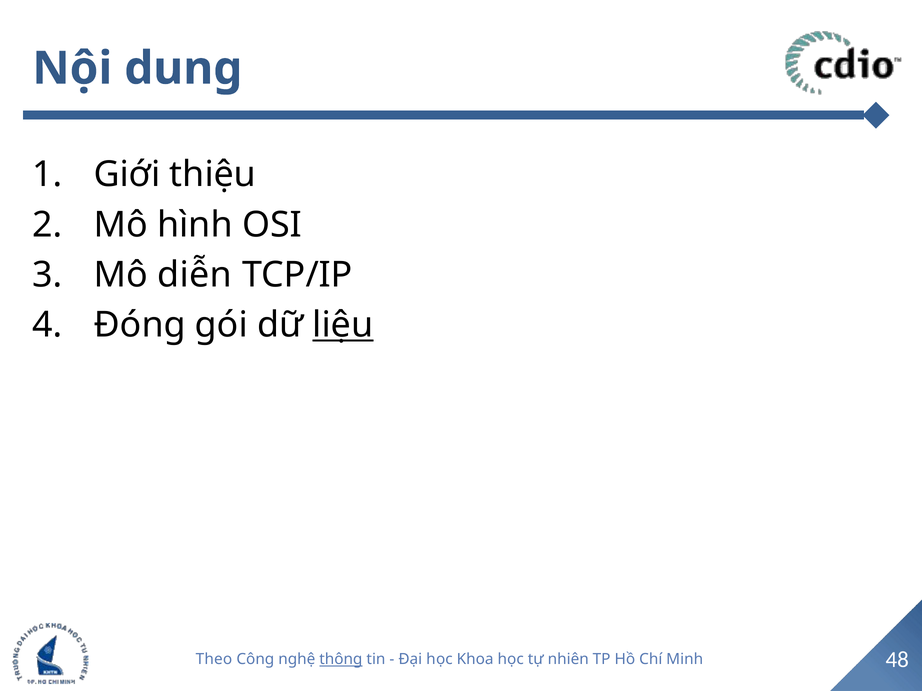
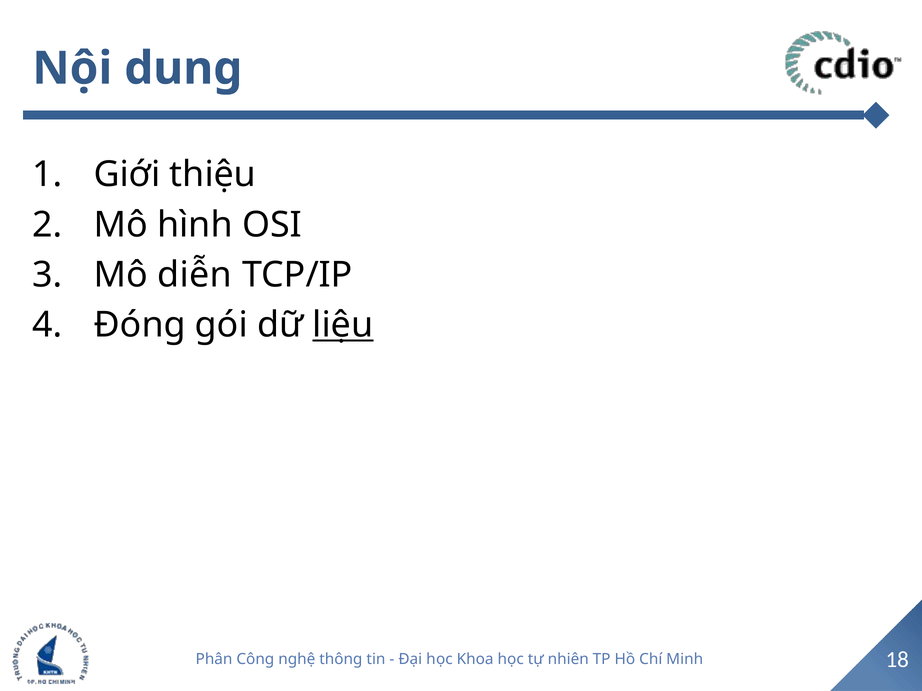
Theo: Theo -> Phân (214, 660)
thông underline: present -> none (341, 660)
48: 48 -> 18 (897, 660)
